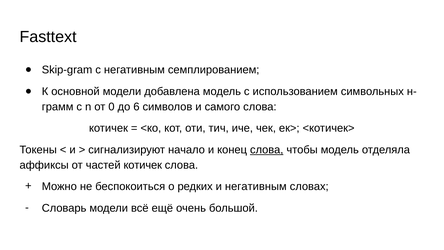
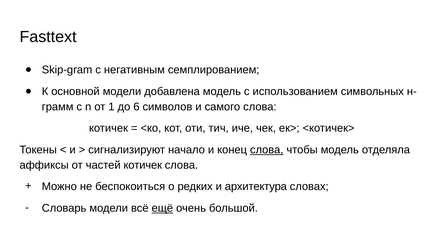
0: 0 -> 1 (111, 107)
и негативным: негативным -> архитектура (256, 186)
ещё underline: none -> present (162, 208)
